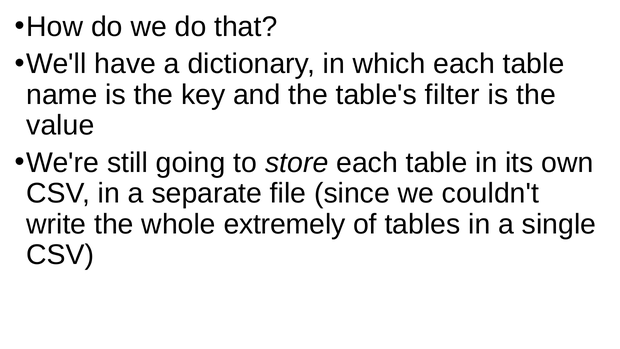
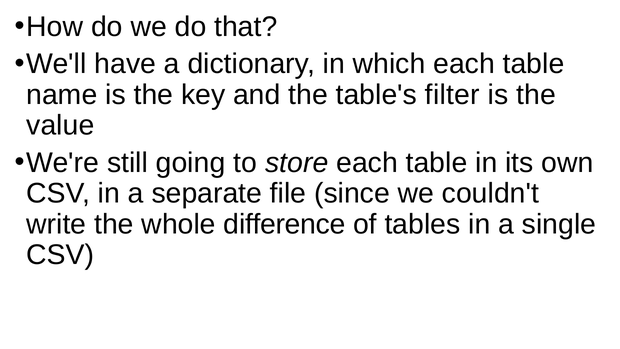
extremely: extremely -> difference (285, 224)
